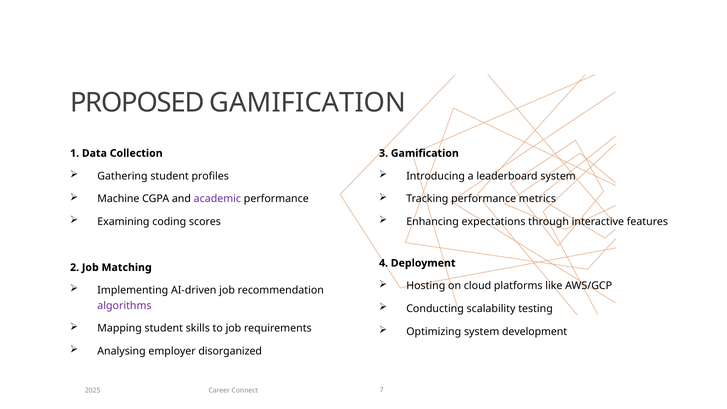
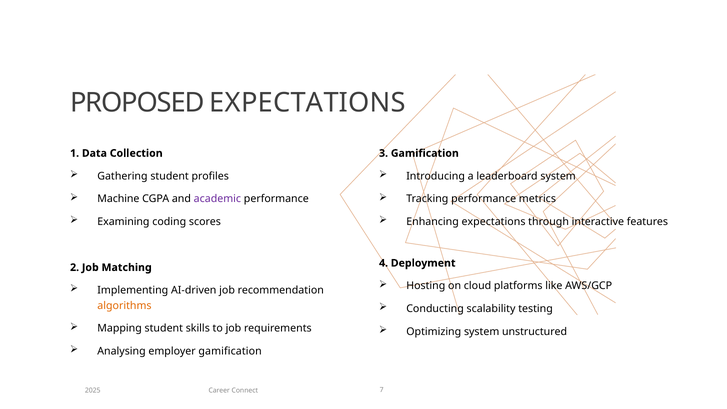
PROPOSED GAMIFICATION: GAMIFICATION -> EXPECTATIONS (308, 103)
algorithms colour: purple -> orange (124, 306)
development: development -> unstructured (535, 332)
employer disorganized: disorganized -> gamification (230, 351)
